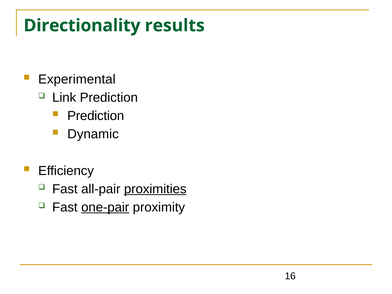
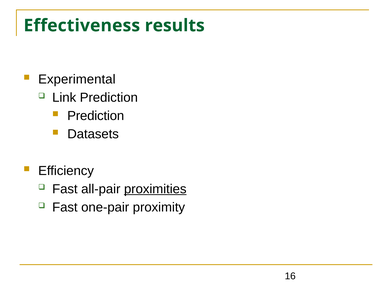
Directionality: Directionality -> Effectiveness (82, 26)
Dynamic: Dynamic -> Datasets (93, 134)
one-pair underline: present -> none (105, 207)
